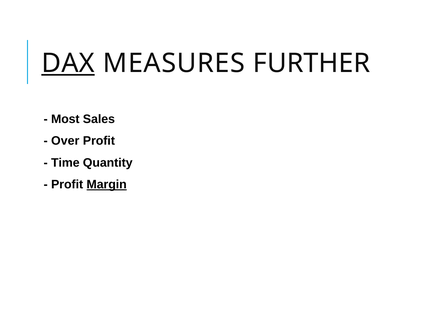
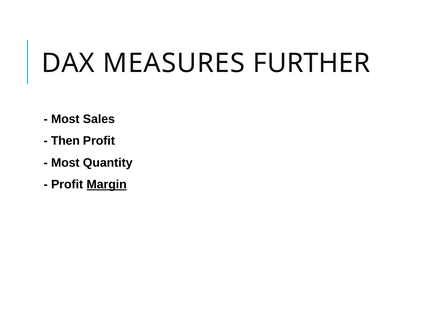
DAX underline: present -> none (68, 63)
Over: Over -> Then (65, 141)
Time: Time -> Most (65, 163)
